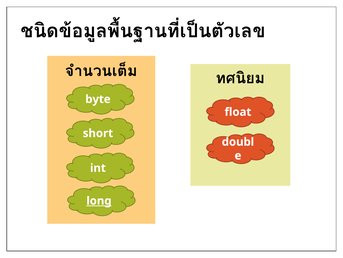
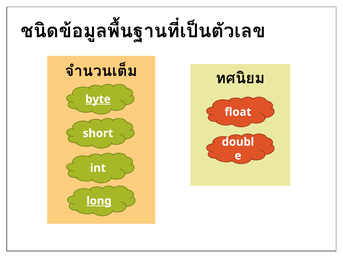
byte underline: none -> present (98, 99)
